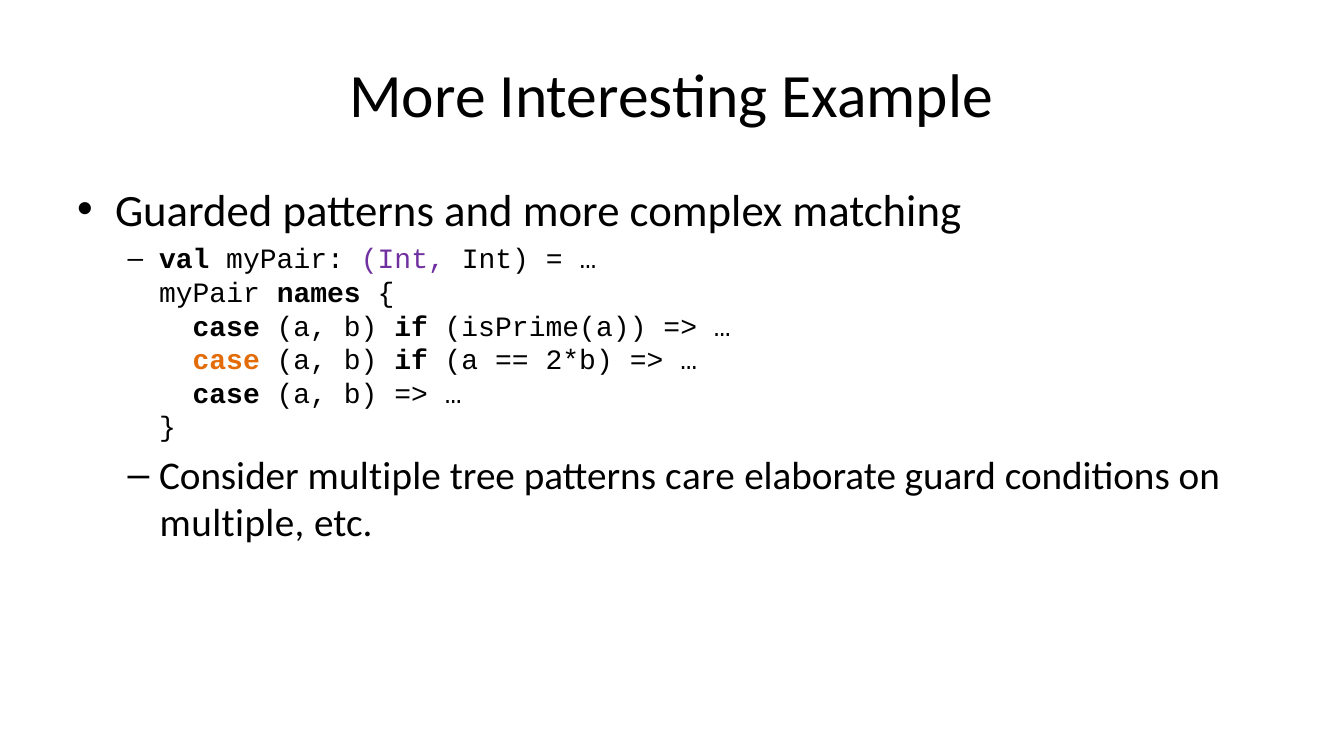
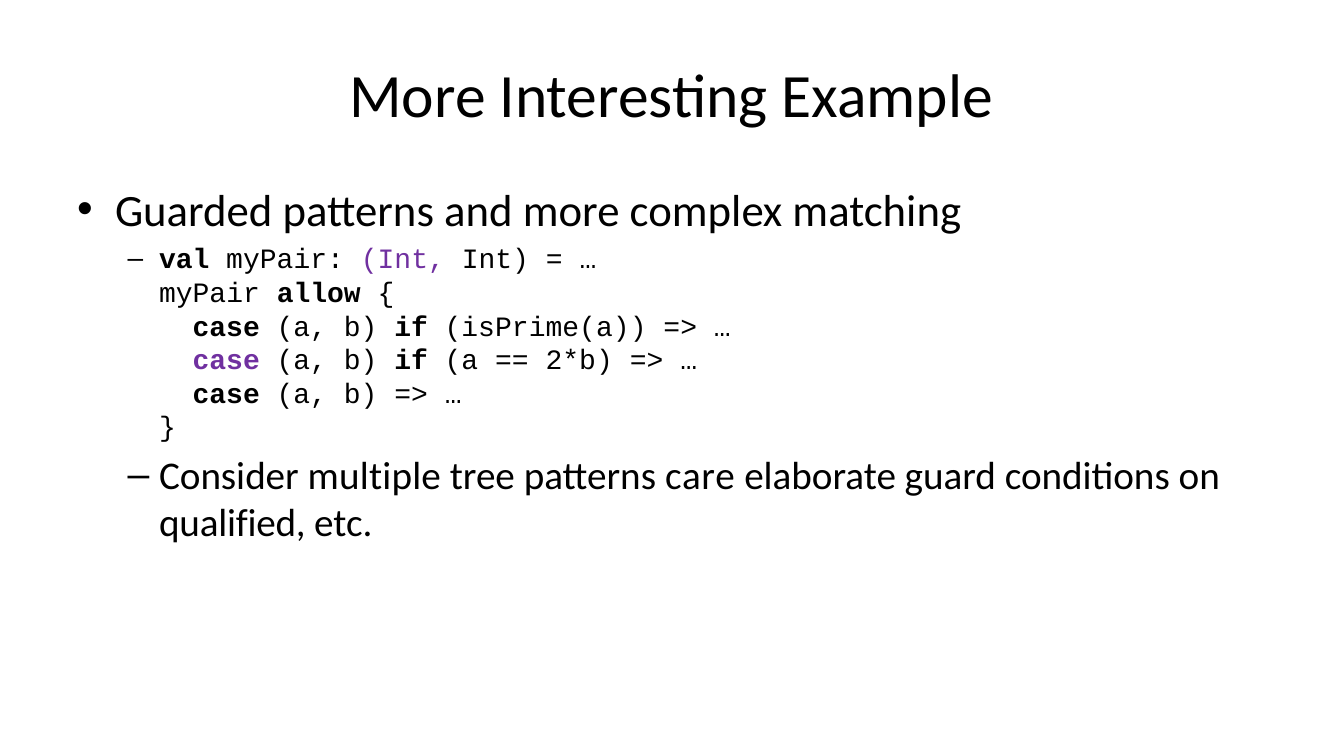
names: names -> allow (319, 293)
case colour: orange -> purple (226, 360)
multiple: multiple -> qualified (232, 523)
